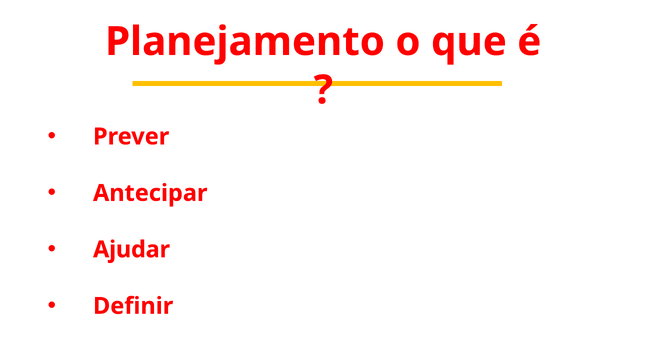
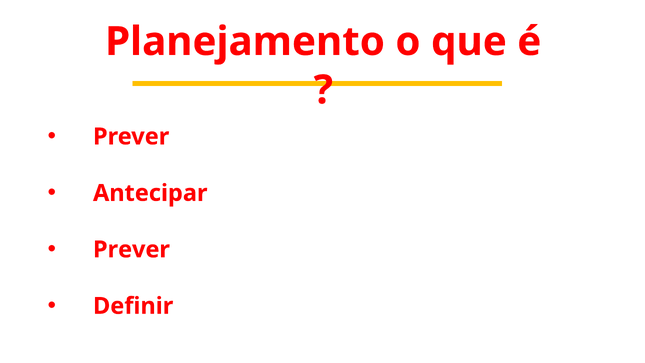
Ajudar: Ajudar -> Prever (131, 249)
